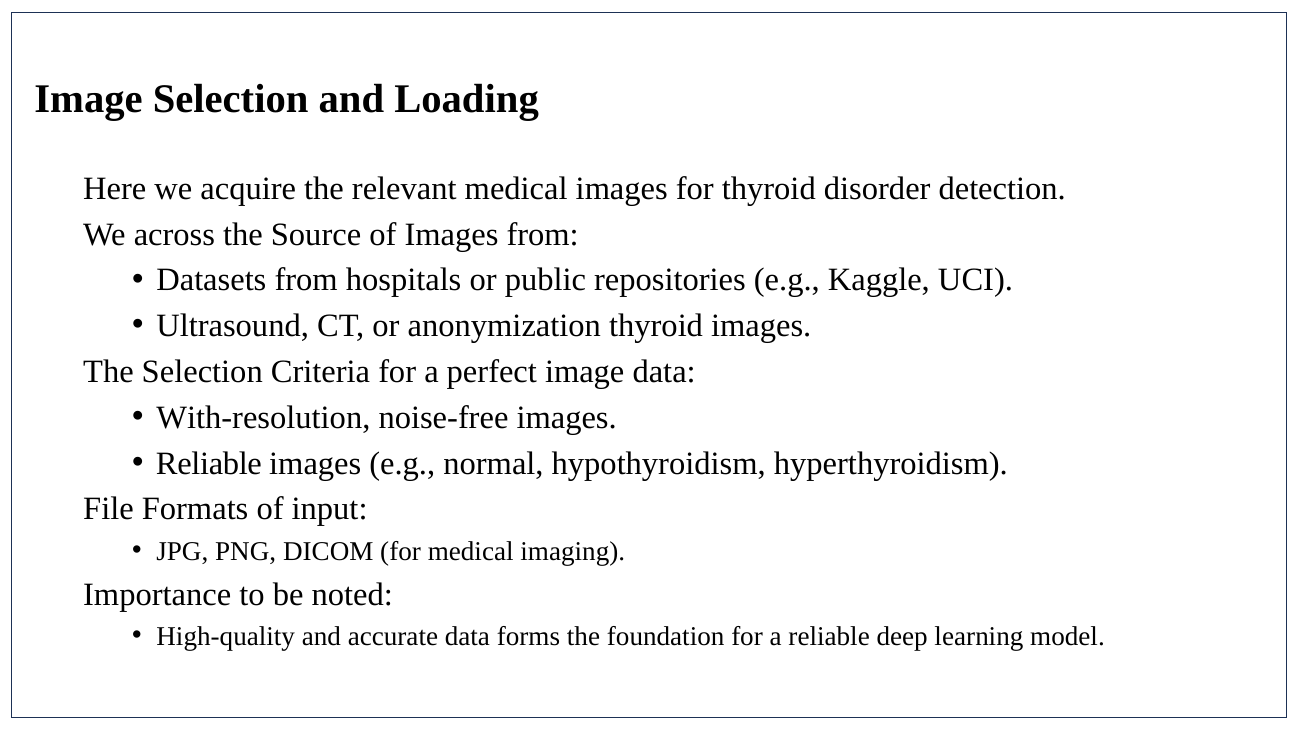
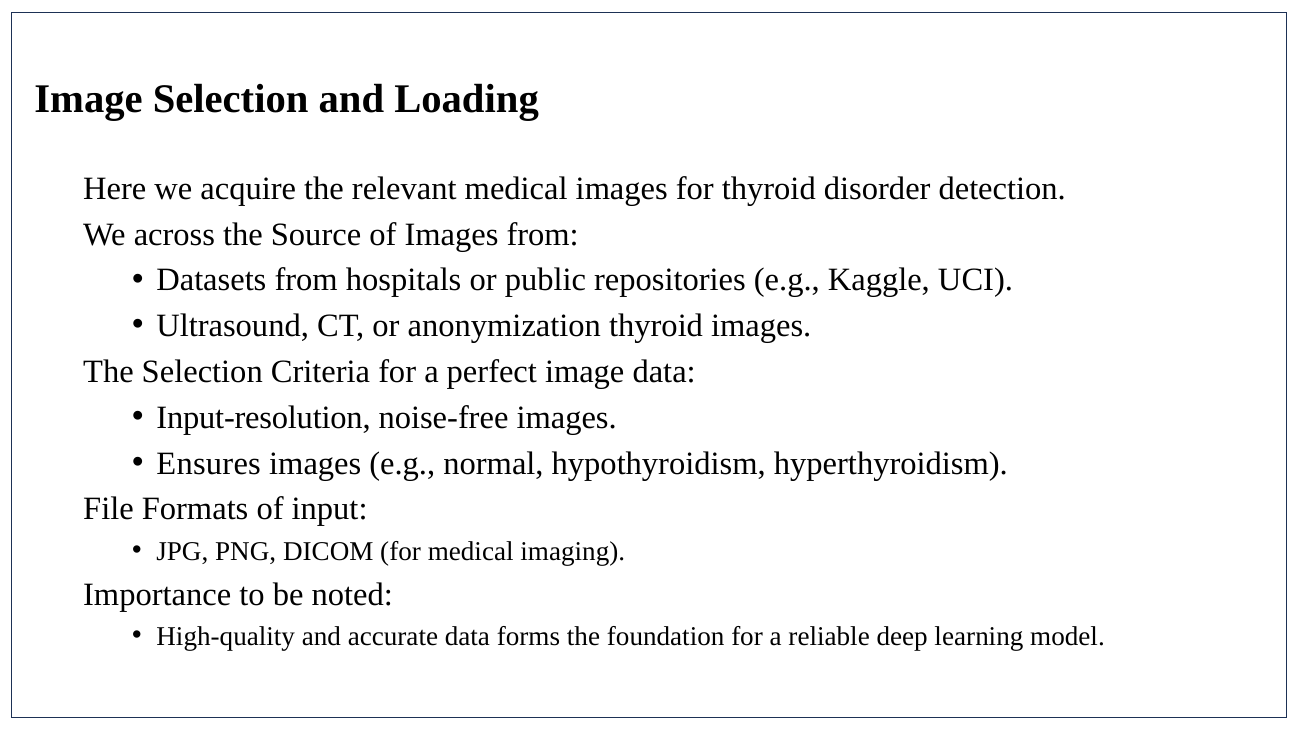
With-resolution: With-resolution -> Input-resolution (264, 417)
Reliable: Reliable -> Ensures (209, 463)
